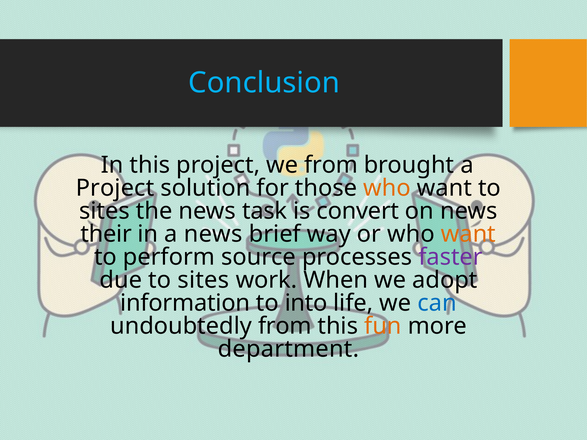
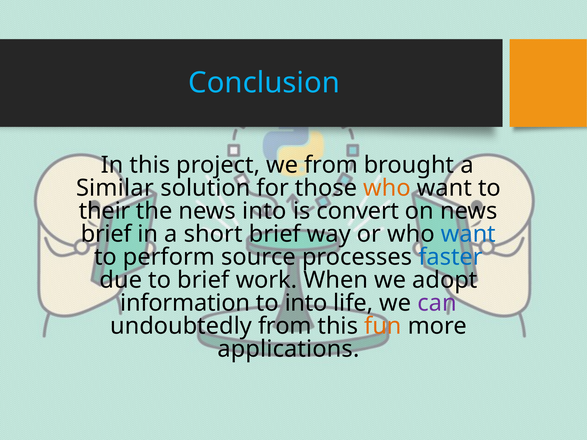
Project: Project -> Similar (115, 188)
sites: sites -> their (105, 211)
news task: task -> into (264, 211)
their: their -> brief (106, 234)
a news: news -> short (213, 234)
want colour: orange -> blue (468, 234)
faster colour: purple -> blue (451, 257)
due to sites: sites -> brief (203, 280)
can colour: blue -> purple (437, 303)
department: department -> applications (288, 349)
